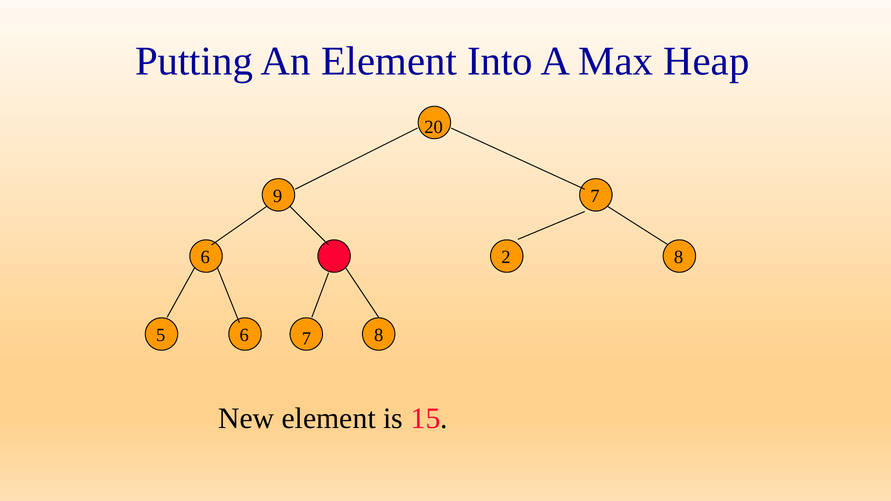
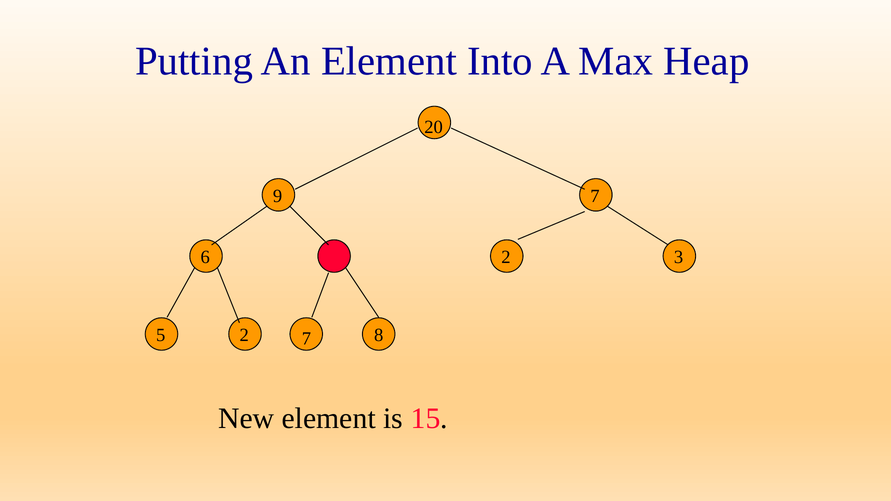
2 8: 8 -> 3 (679, 257)
5 6: 6 -> 2 (244, 335)
